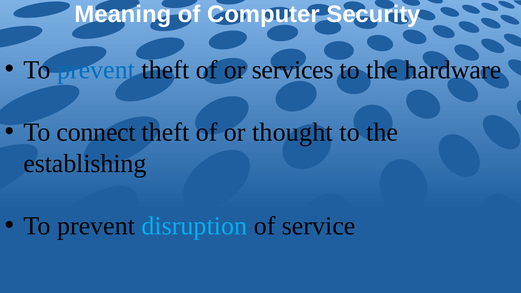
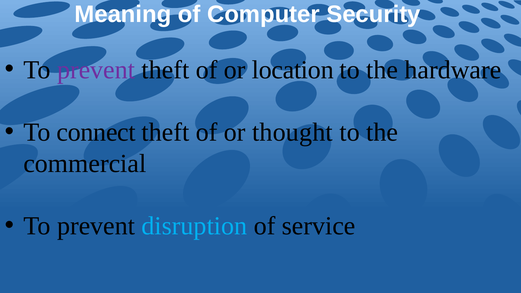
prevent colour: blue -> purple (96, 70)
services: services -> location (293, 70)
establishing: establishing -> commercial (85, 164)
